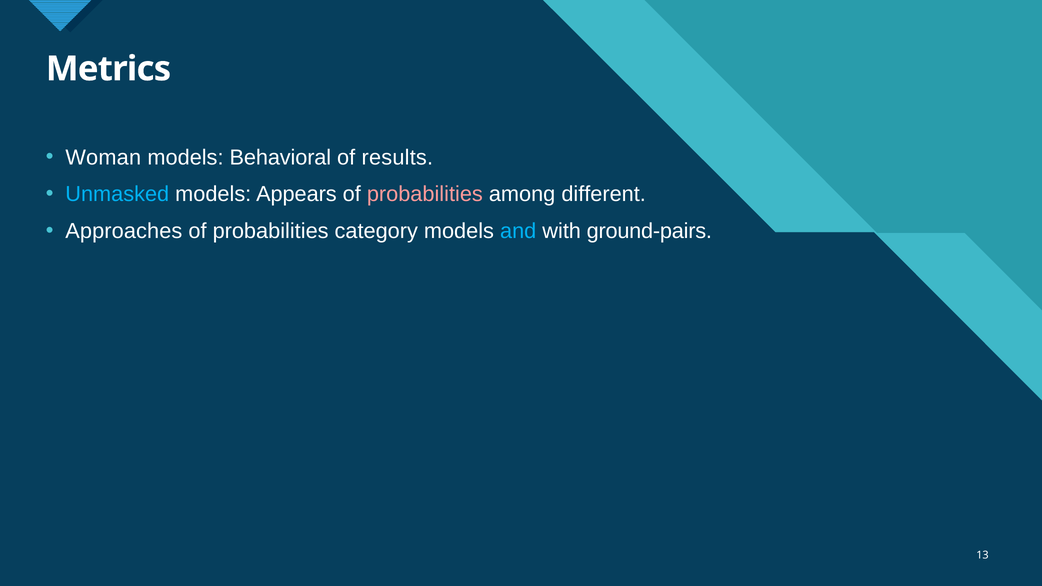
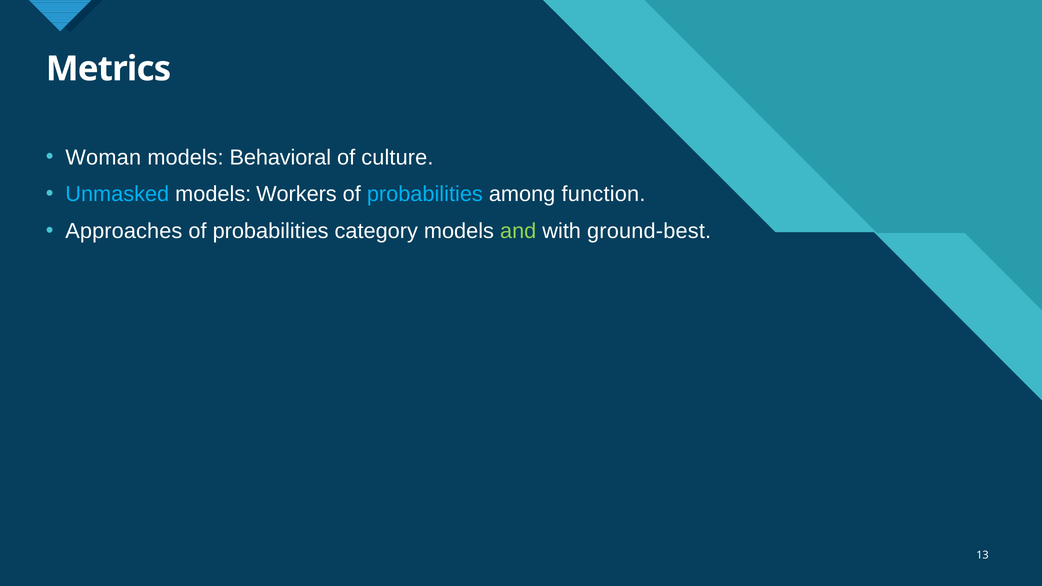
results: results -> culture (397, 157)
Appears: Appears -> Workers (296, 194)
probabilities colour: pink -> light blue (425, 194)
different: different -> function (604, 194)
and colour: light blue -> light green (518, 231)
ground-pairs: ground-pairs -> ground-best (649, 231)
